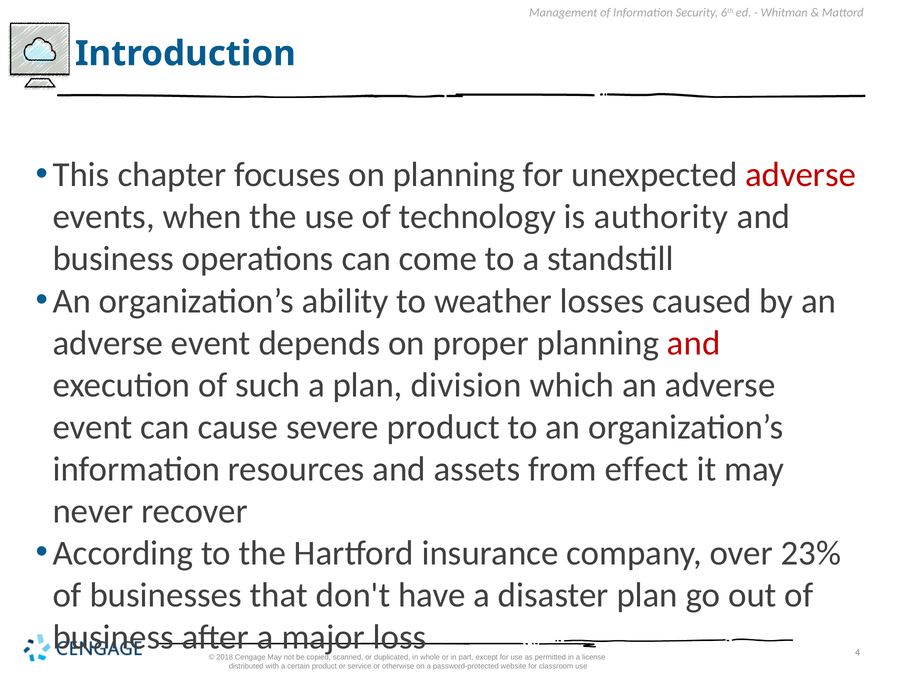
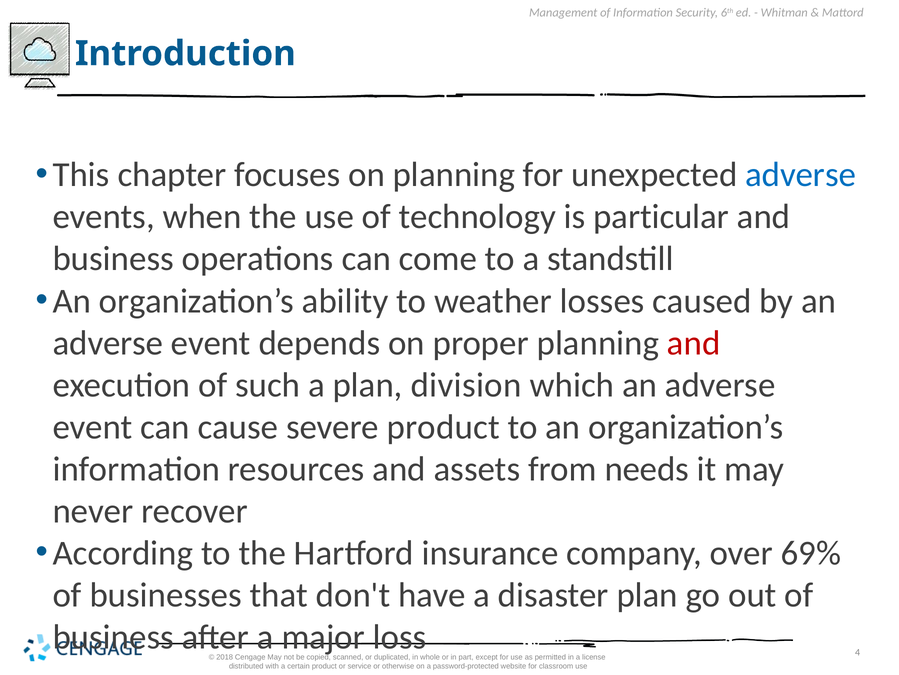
adverse colour: red -> blue (801, 175)
authority: authority -> particular (661, 217)
effect: effect -> needs (647, 469)
23%: 23% -> 69% (811, 552)
